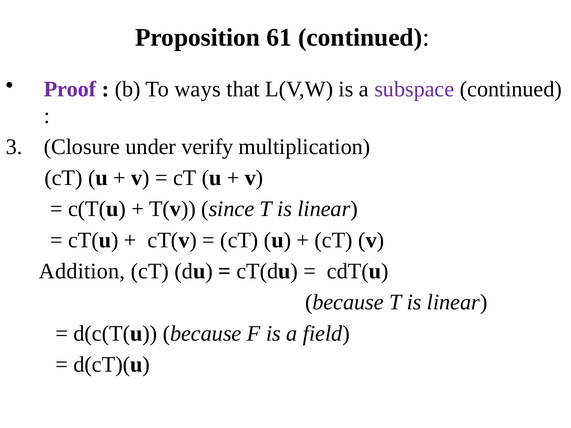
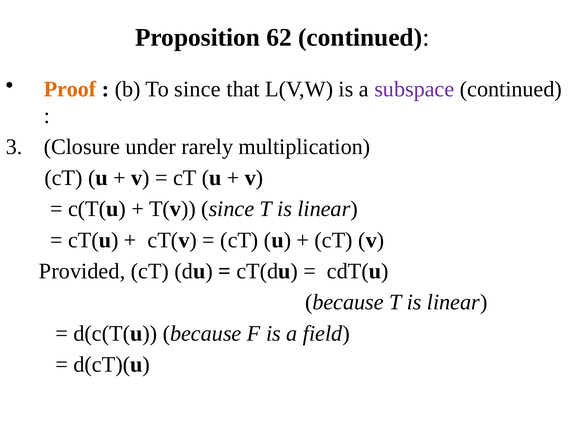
61: 61 -> 62 (279, 37)
Proof colour: purple -> orange (70, 89)
To ways: ways -> since (198, 89)
verify: verify -> rarely (207, 147)
Addition: Addition -> Provided (82, 271)
